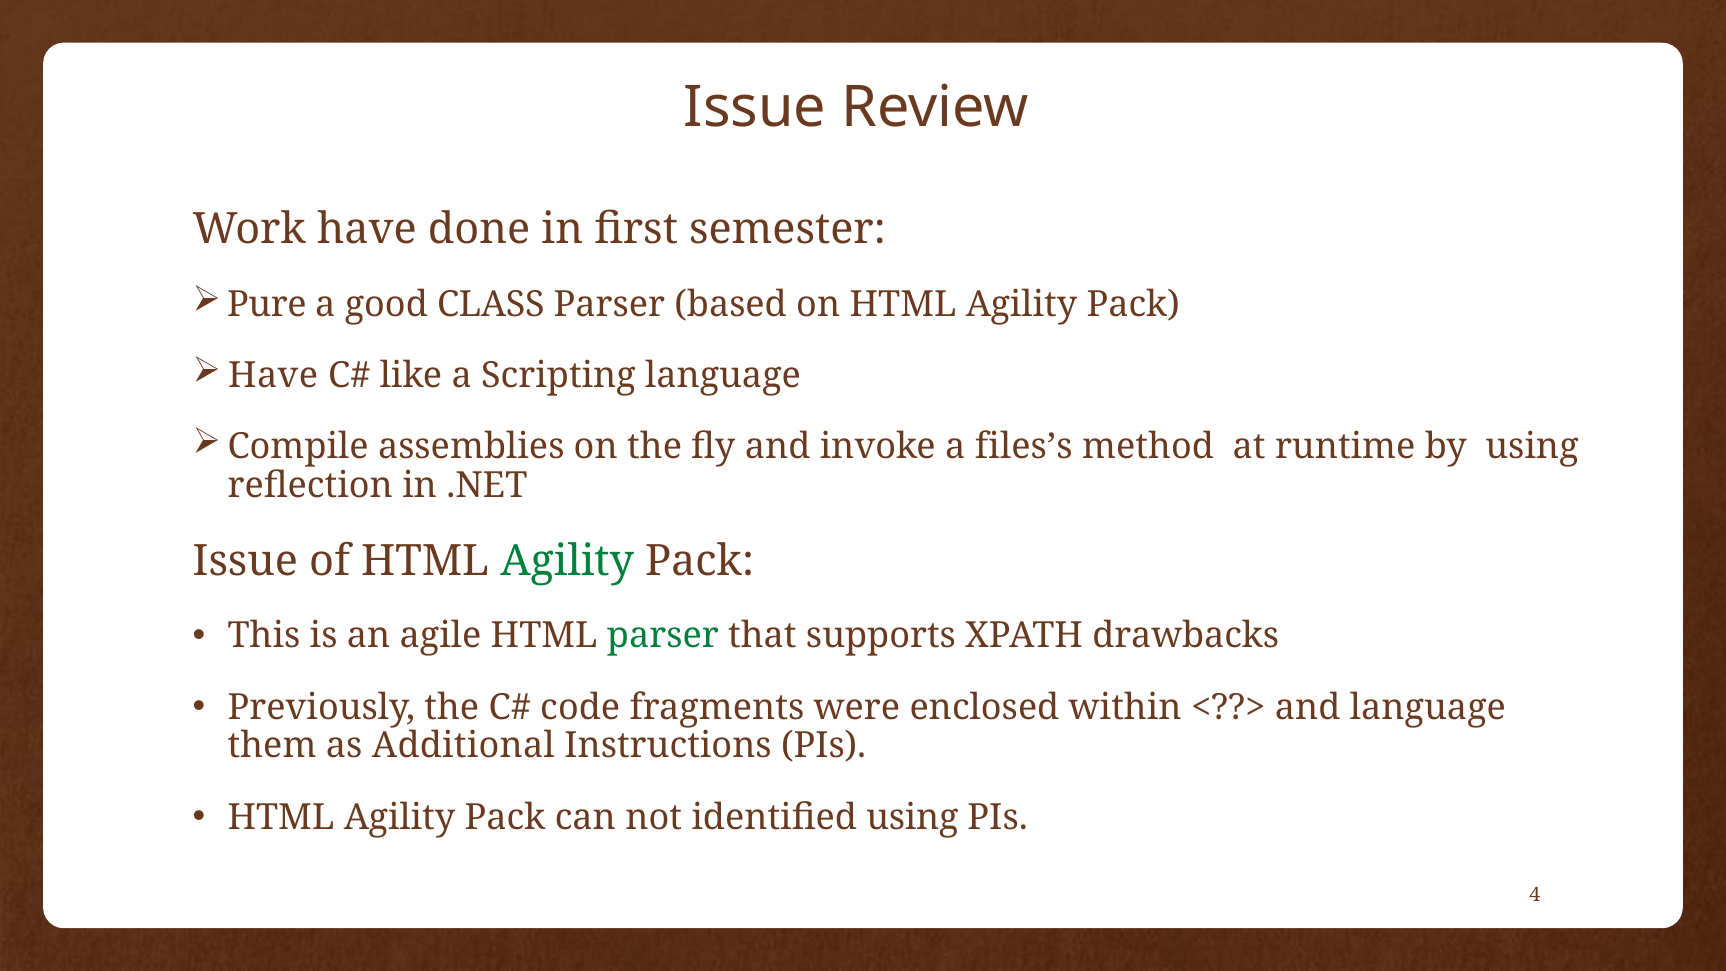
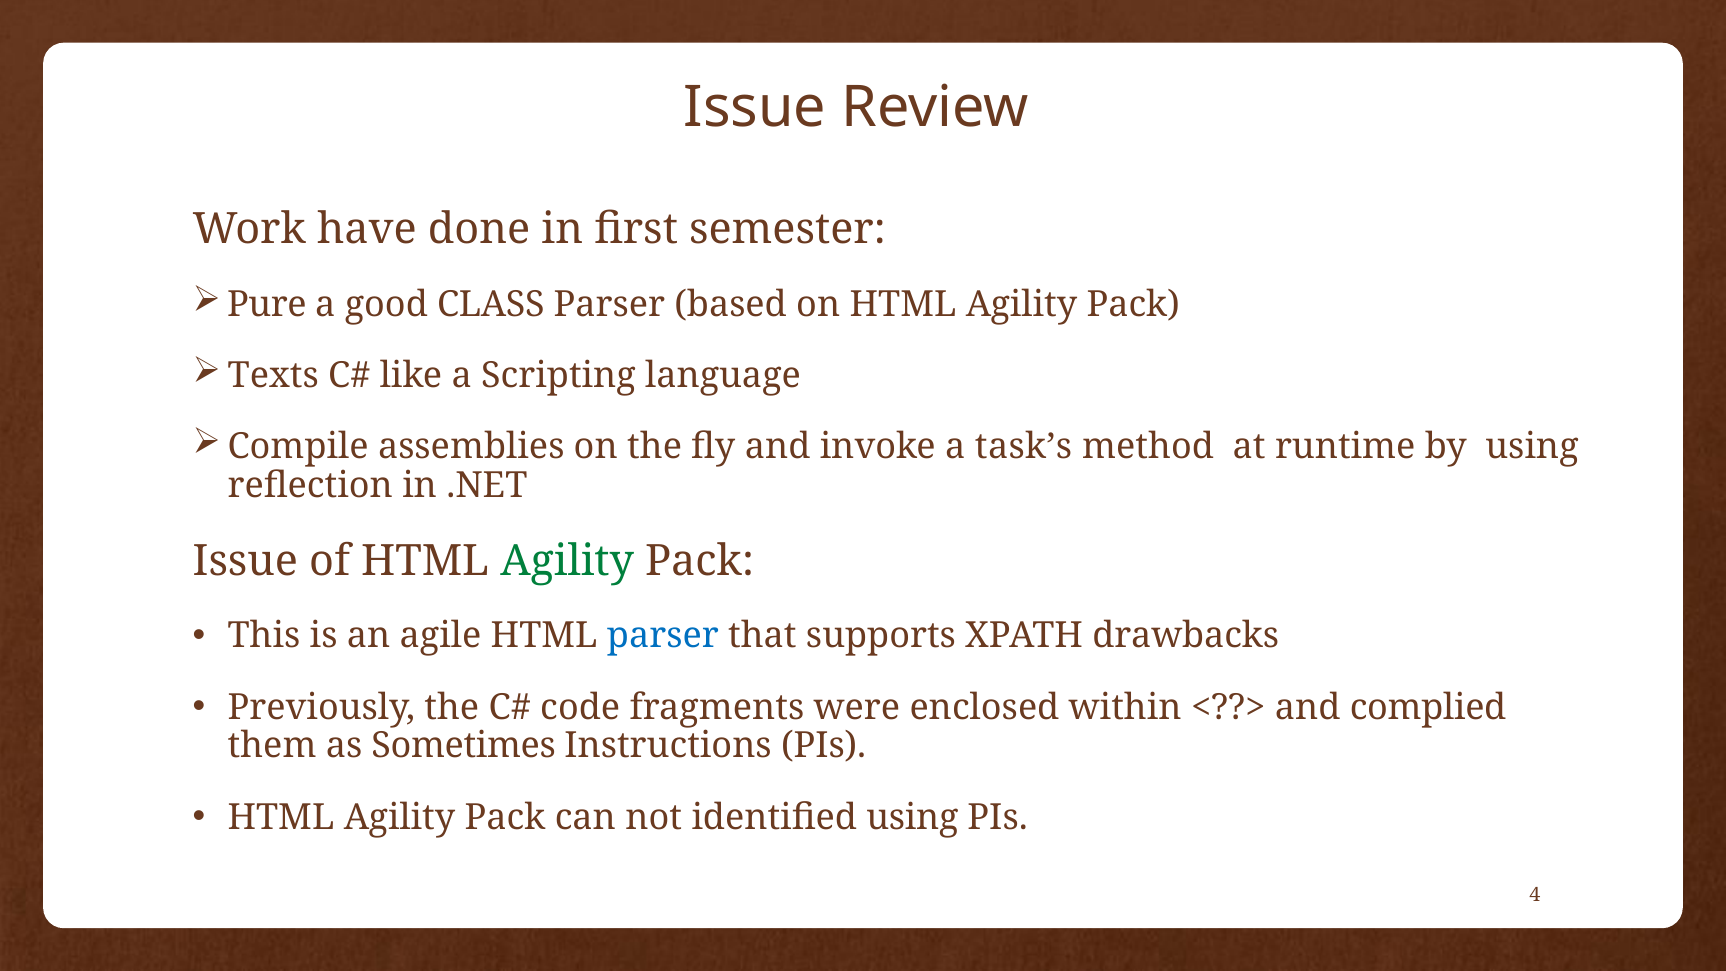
Have: Have -> Texts (273, 376)
files’s: files’s -> task’s (1024, 447)
parser colour: green -> blue (663, 636)
and language: language -> complied (1428, 707)
Additional: Additional -> Sometimes (464, 746)
